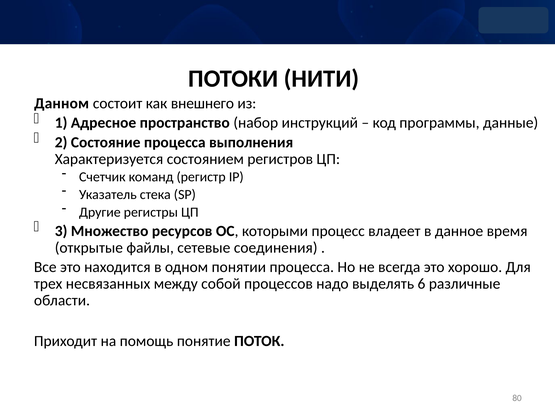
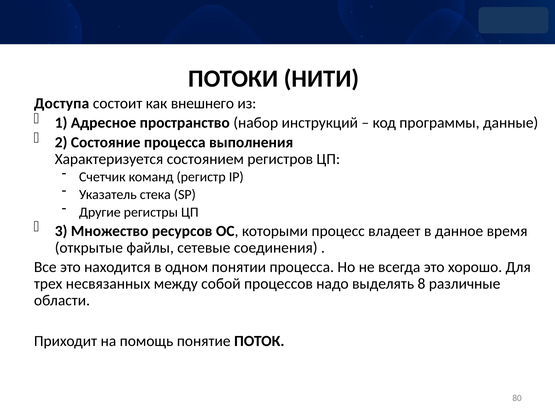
Данном: Данном -> Доступа (62, 103)
6: 6 -> 8 (421, 283)
